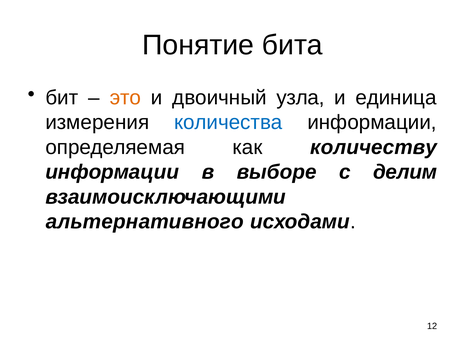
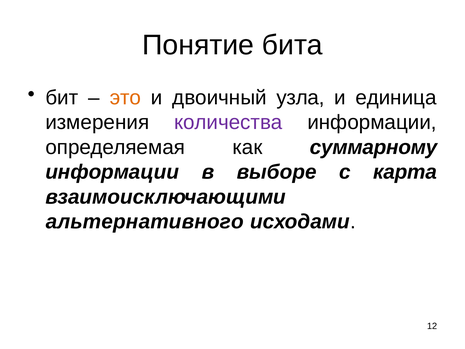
количества colour: blue -> purple (228, 122)
количеству: количеству -> суммарному (374, 147)
делим: делим -> карта (405, 172)
